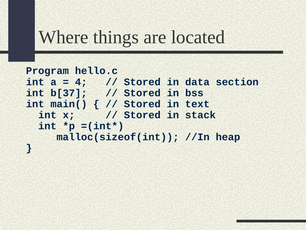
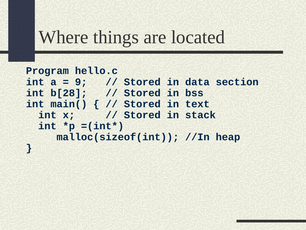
4: 4 -> 9 (81, 82)
b[37: b[37 -> b[28 (69, 93)
